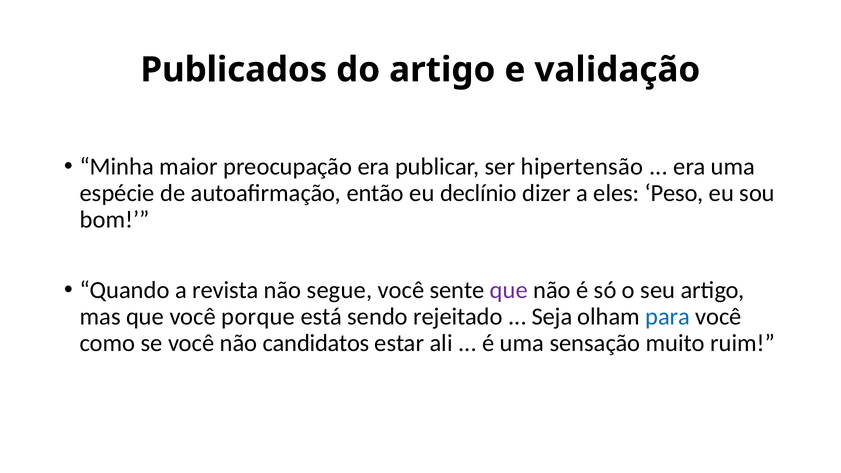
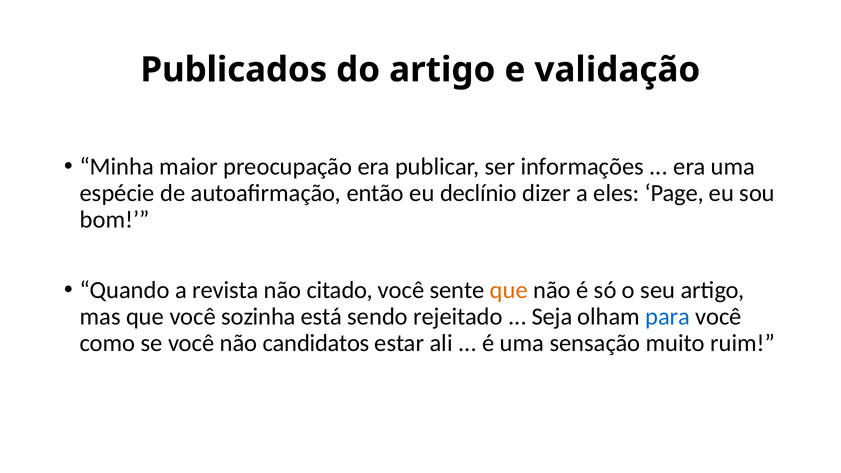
hipertensão: hipertensão -> informações (582, 167)
Peso: Peso -> Page (674, 193)
segue: segue -> citado (340, 290)
que colour: purple -> orange (509, 290)
porque: porque -> sozinha (258, 317)
